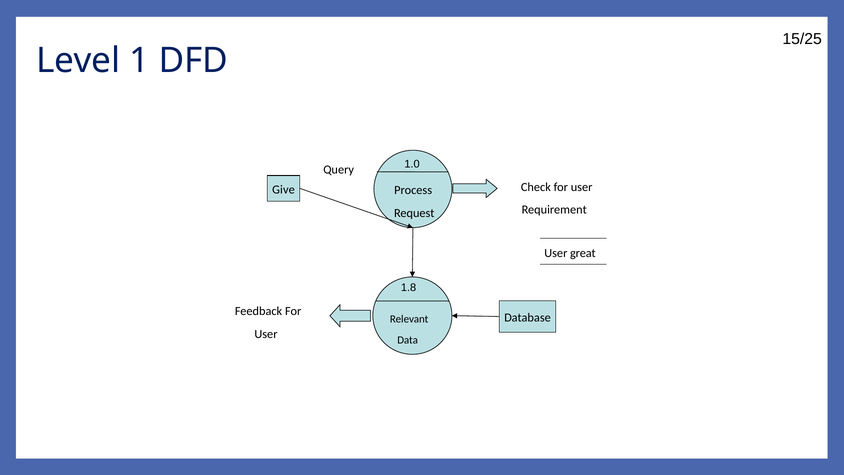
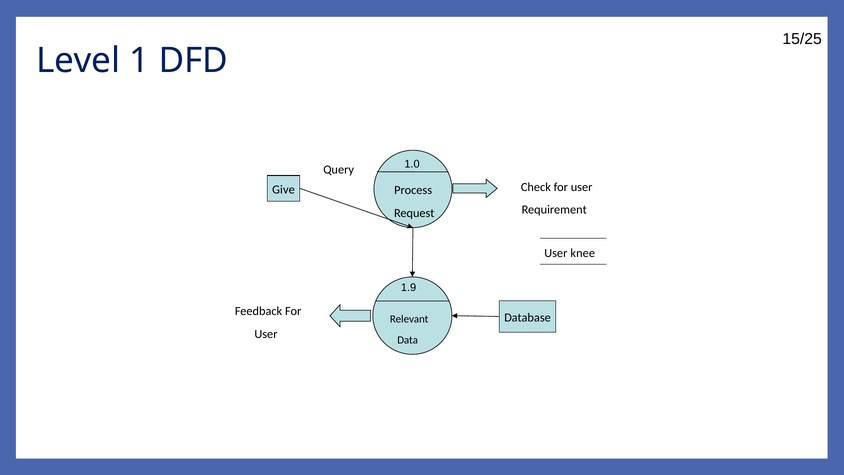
great: great -> knee (583, 253)
1.8: 1.8 -> 1.9 (409, 287)
